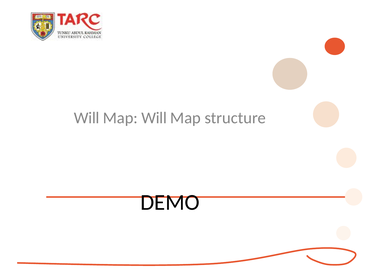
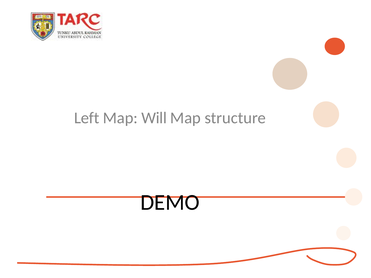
Will: Will -> Left (87, 118)
